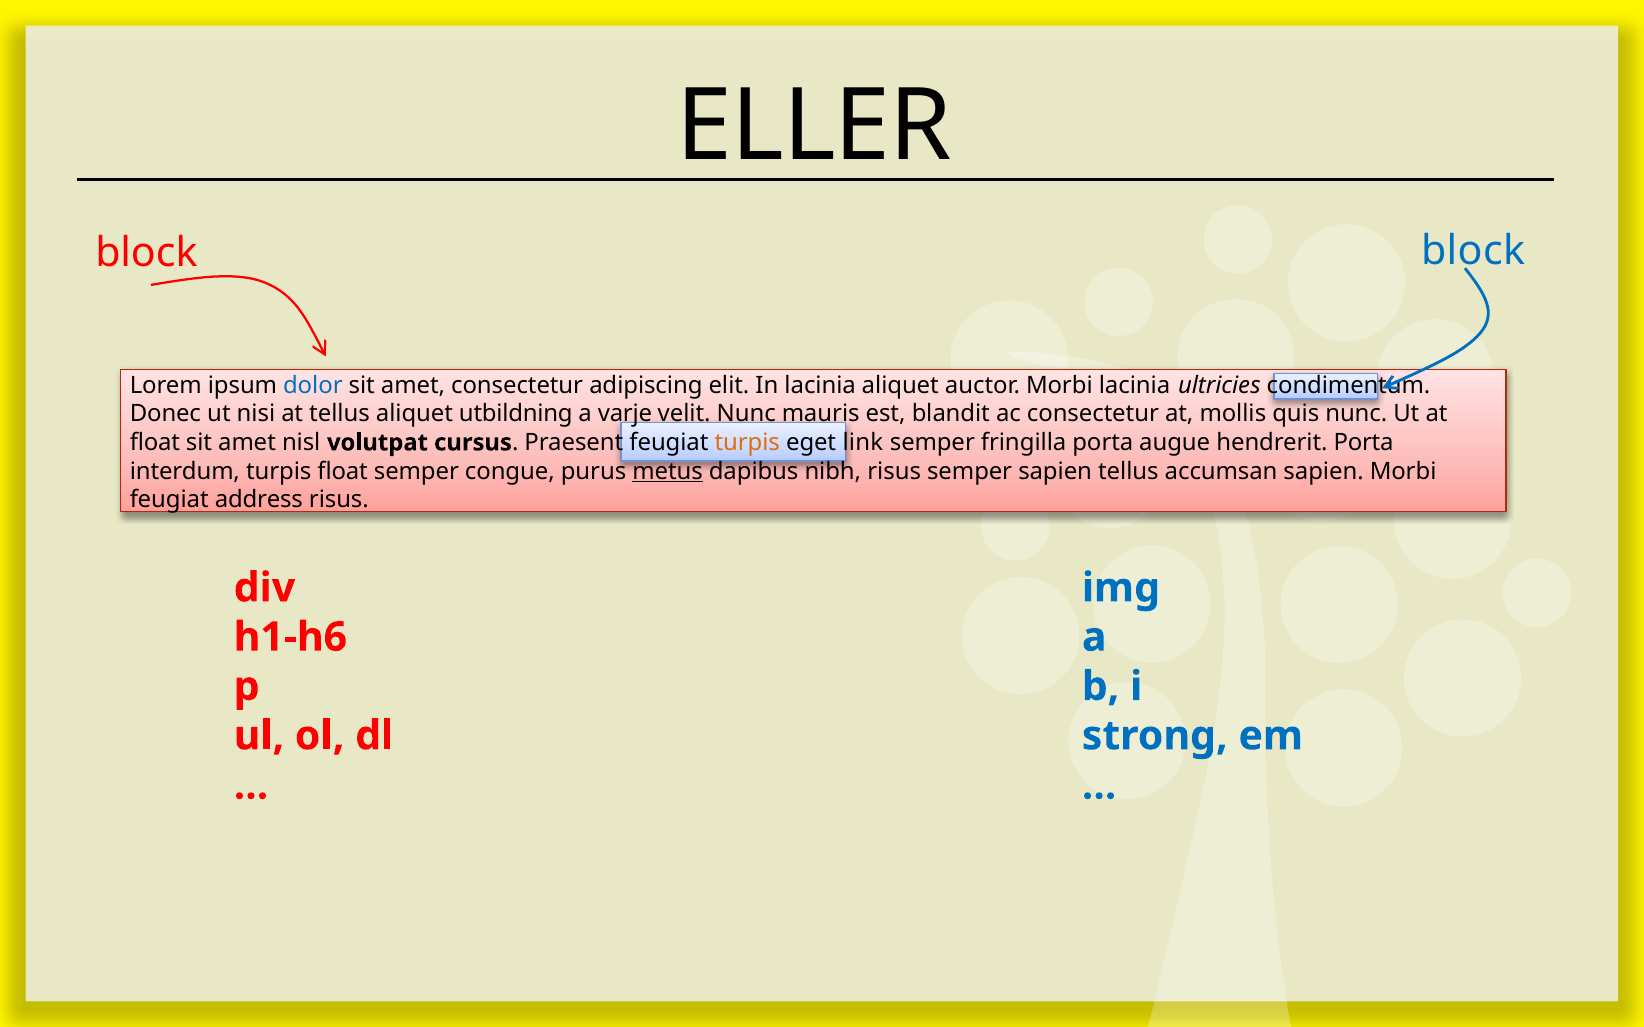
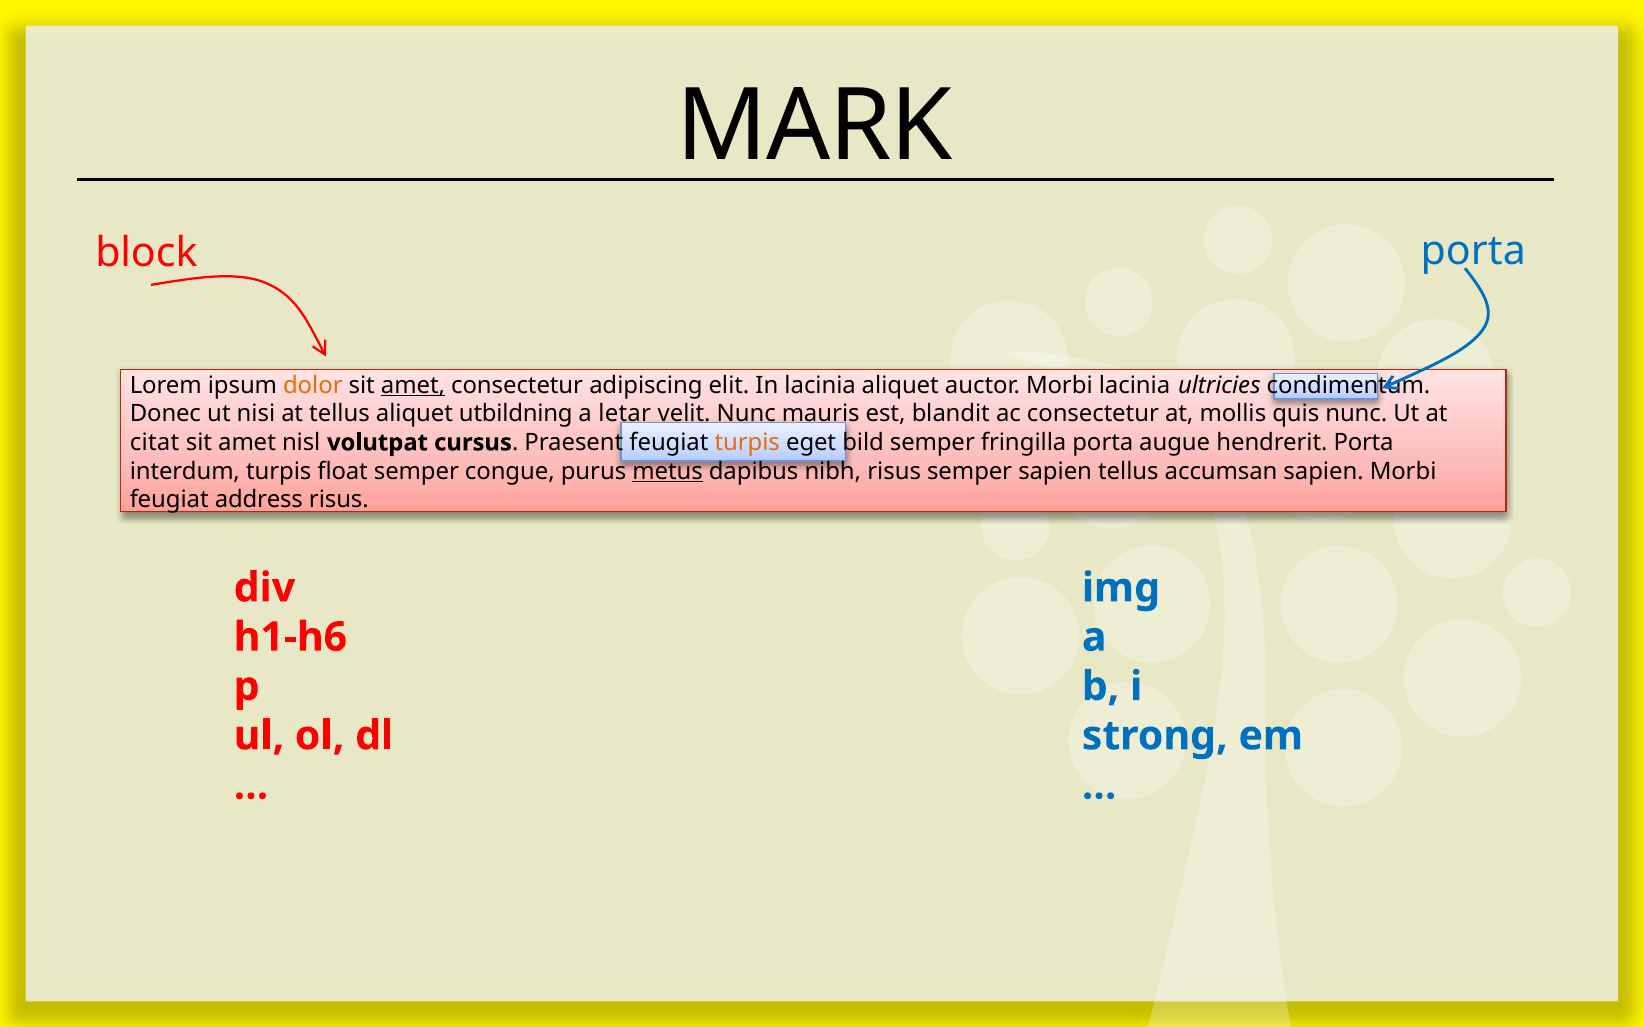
ELLER: ELLER -> MARK (815, 127)
block: block -> porta (1473, 252)
dolor colour: blue -> orange (313, 385)
amet underline: none -> present (413, 385)
varje: varje -> letar (625, 414)
float: float -> citat (155, 443)
link: link -> bild (863, 443)
